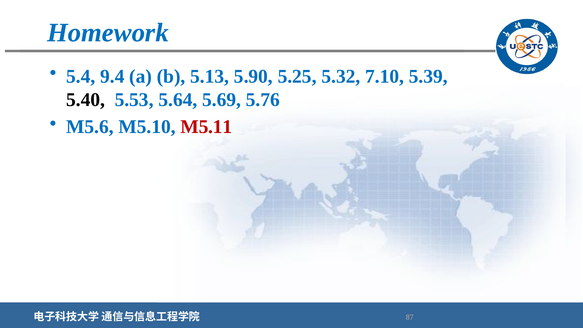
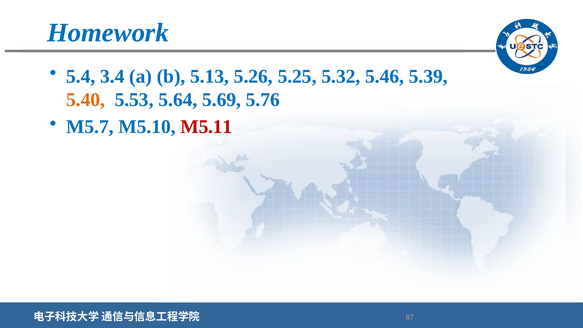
9.4: 9.4 -> 3.4 (112, 76)
5.90: 5.90 -> 5.26 (253, 76)
7.10: 7.10 -> 5.46 (385, 76)
5.40 colour: black -> orange (86, 100)
M5.6: M5.6 -> M5.7 (90, 127)
